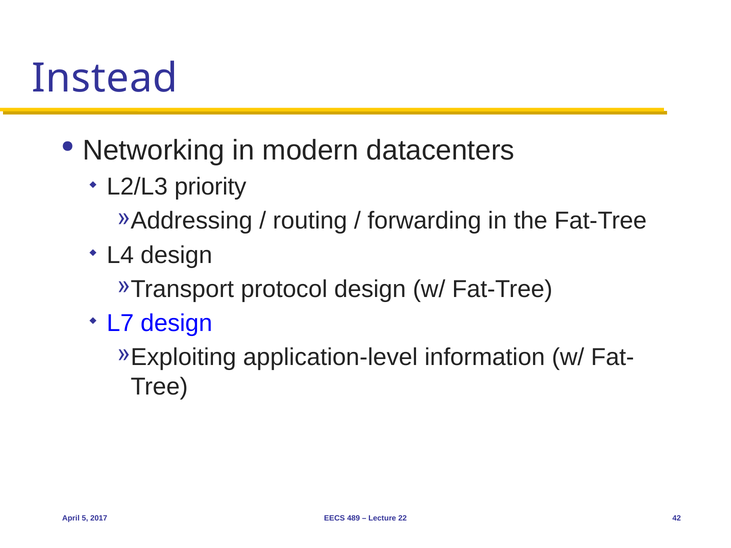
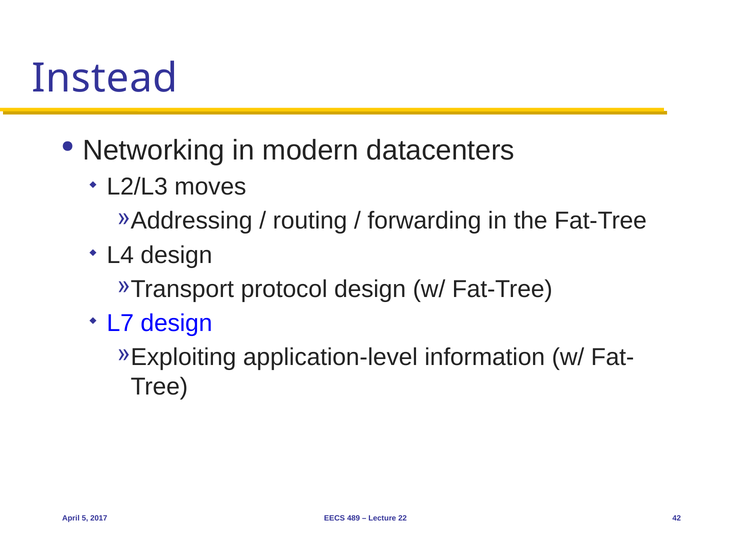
priority: priority -> moves (210, 187)
